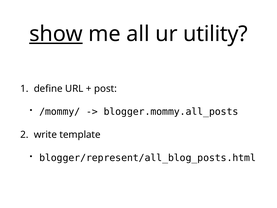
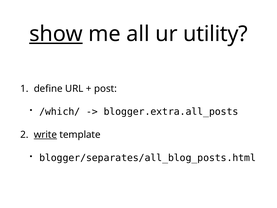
/mommy/: /mommy/ -> /which/ (60, 112)
blogger.mommy.all_posts: blogger.mommy.all_posts -> blogger.extra.all_posts (171, 112)
write underline: none -> present (45, 135)
blogger/represent/all_blog_posts.html: blogger/represent/all_blog_posts.html -> blogger/separates/all_blog_posts.html (148, 158)
